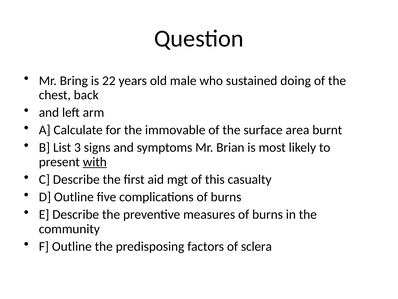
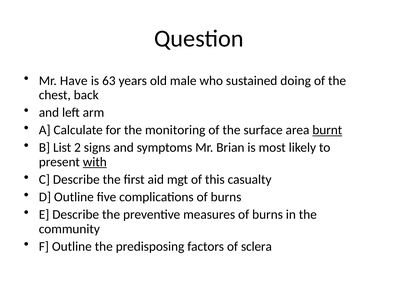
Bring: Bring -> Have (74, 81)
22: 22 -> 63 (109, 81)
immovable: immovable -> monitoring (175, 130)
burnt underline: none -> present (327, 130)
3: 3 -> 2 (77, 147)
